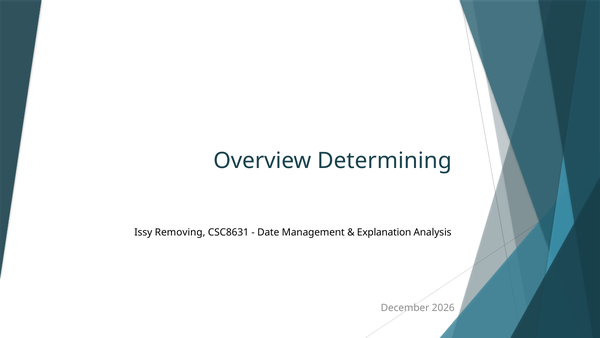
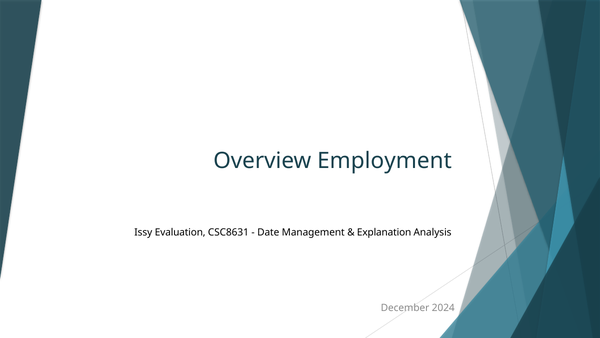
Determining: Determining -> Employment (384, 160)
Removing: Removing -> Evaluation (180, 232)
2026: 2026 -> 2024 (443, 307)
